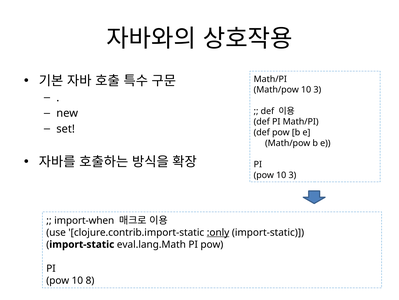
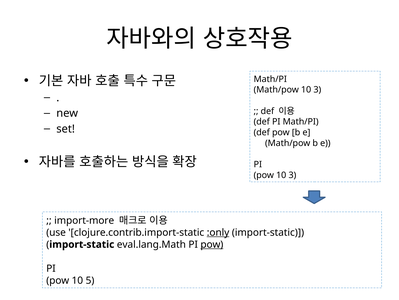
import-when: import-when -> import-more (84, 220)
pow underline: none -> present (212, 244)
8: 8 -> 5 (90, 280)
